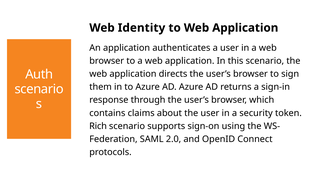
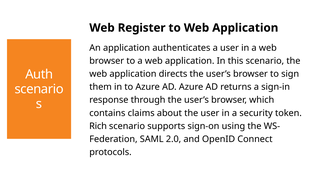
Identity: Identity -> Register (142, 28)
